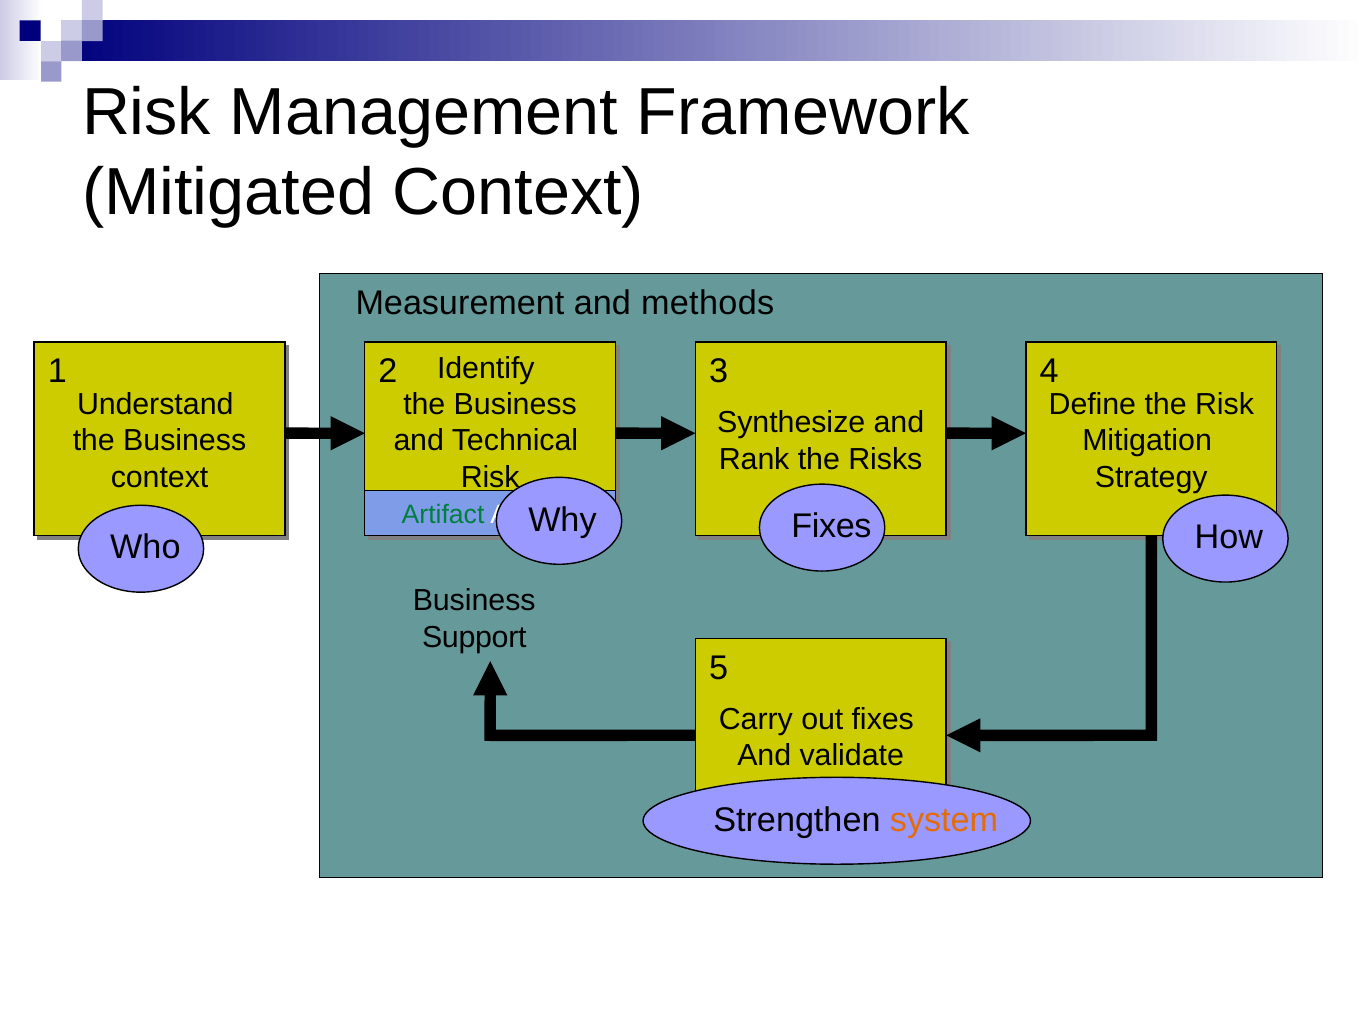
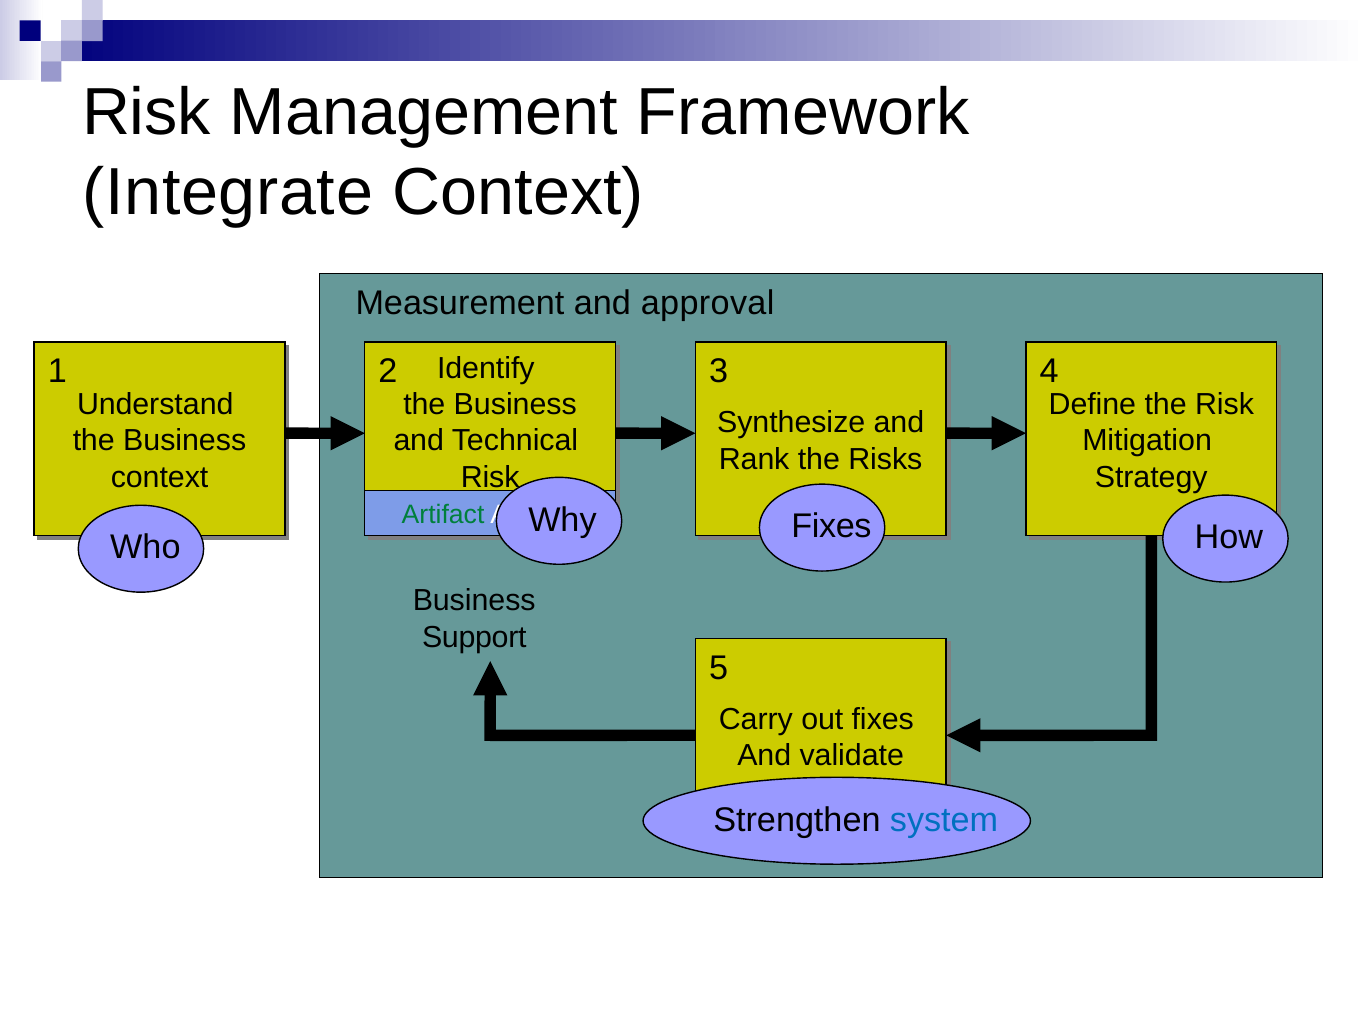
Mitigated: Mitigated -> Integrate (228, 193)
methods: methods -> approval (708, 303)
system colour: orange -> blue (944, 820)
